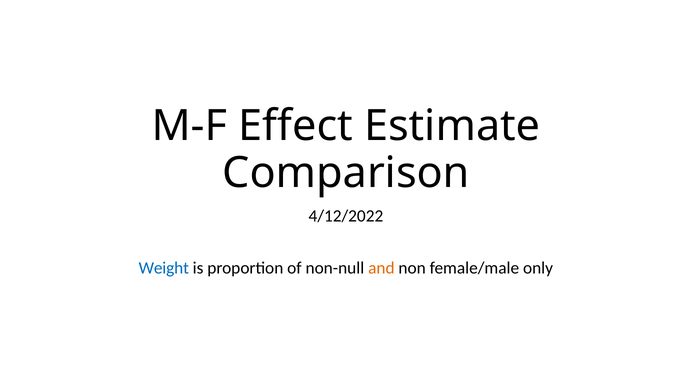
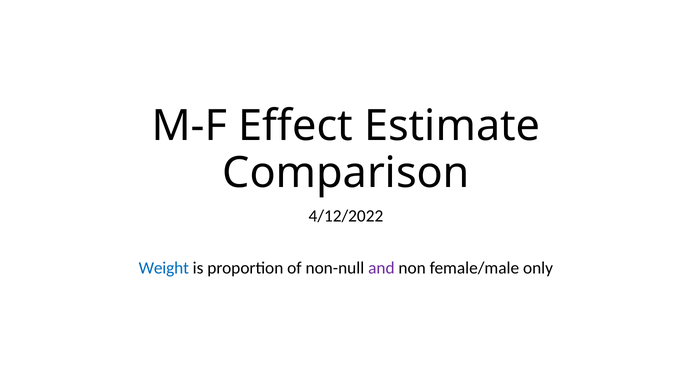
and colour: orange -> purple (381, 268)
